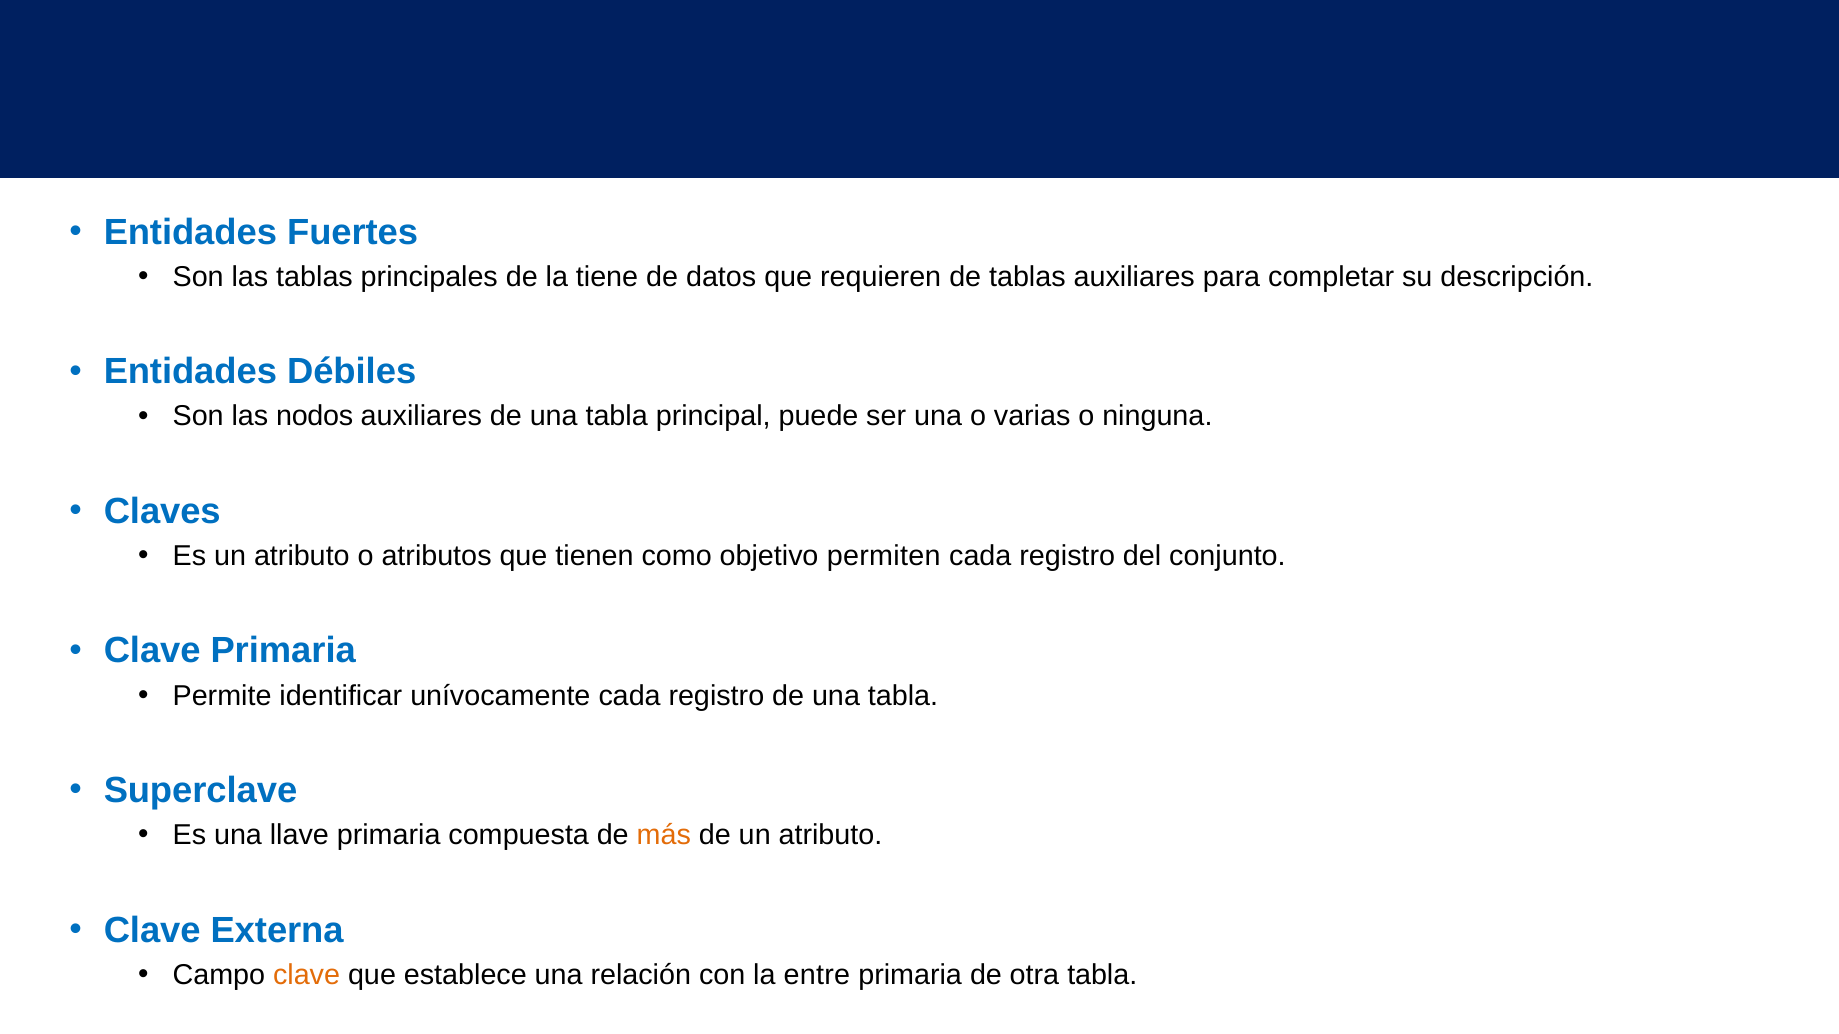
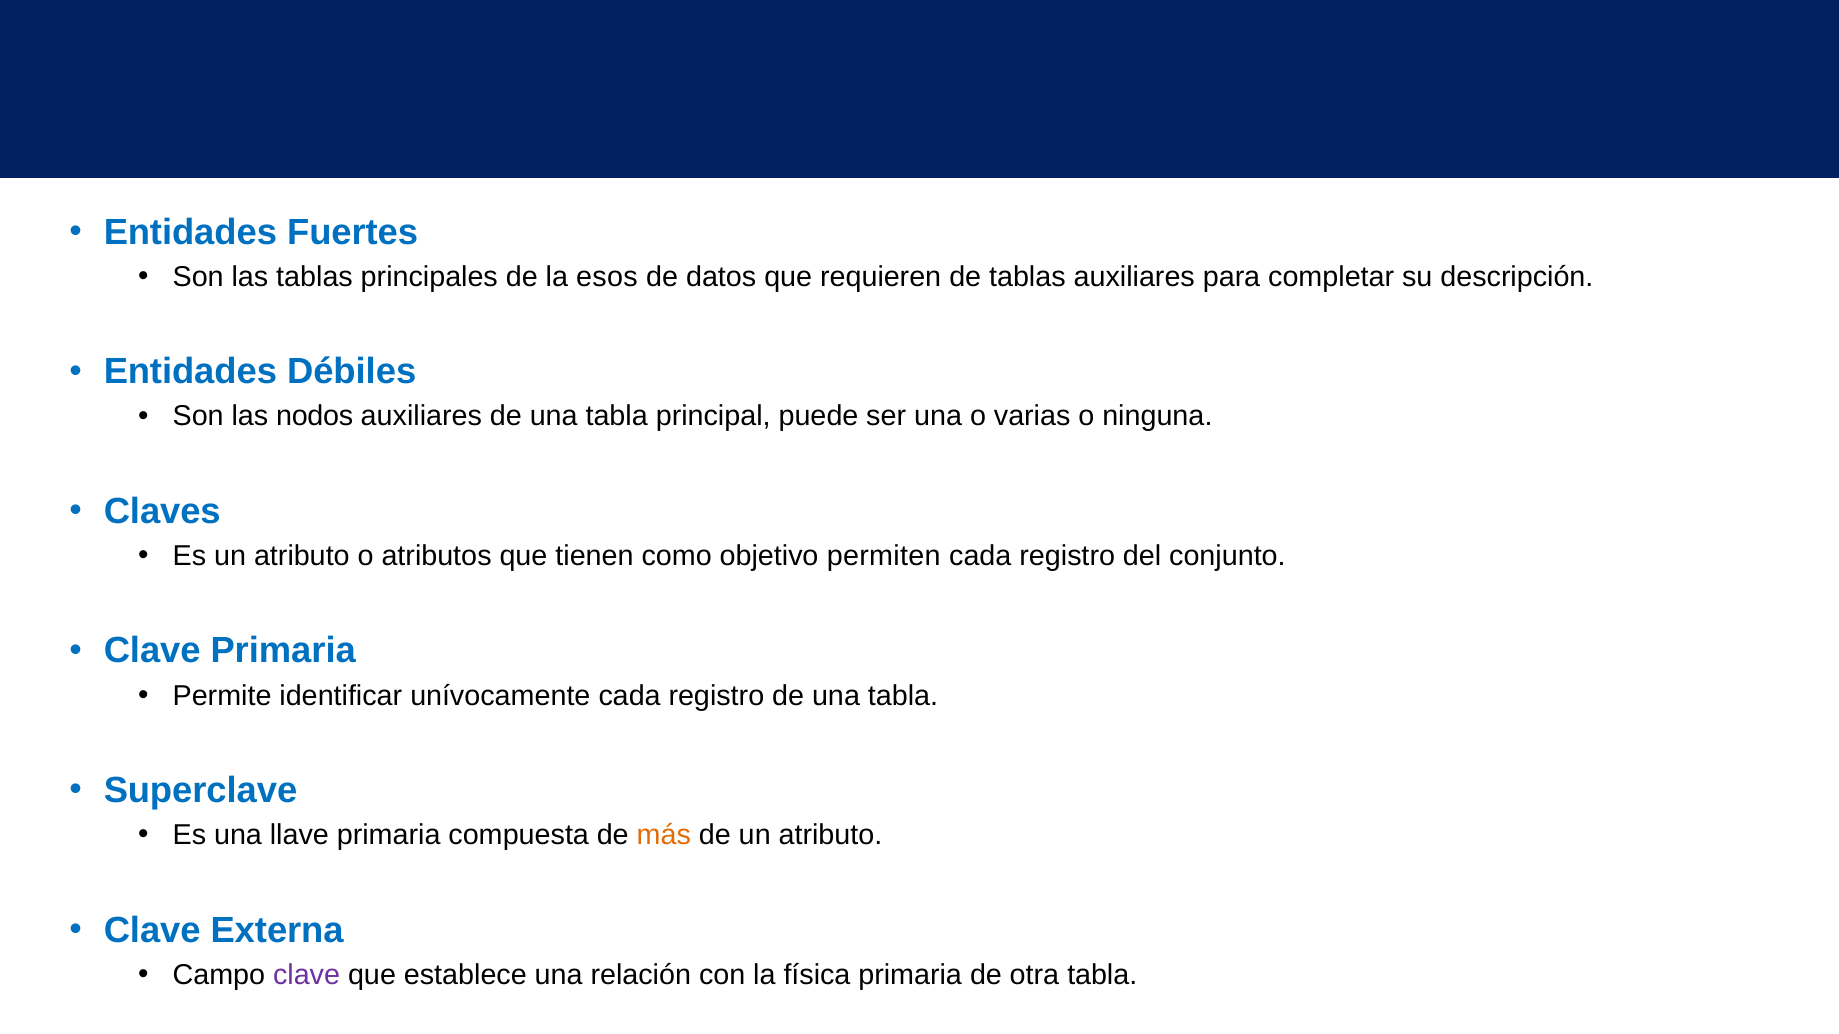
tiene: tiene -> esos (607, 277)
clave colour: orange -> purple (307, 975)
entre: entre -> física (817, 975)
